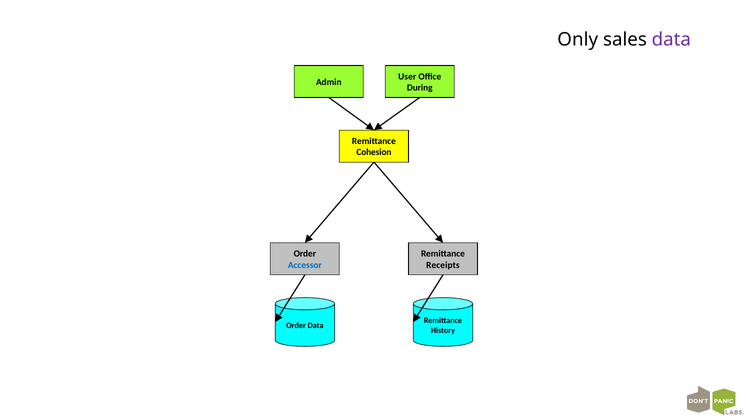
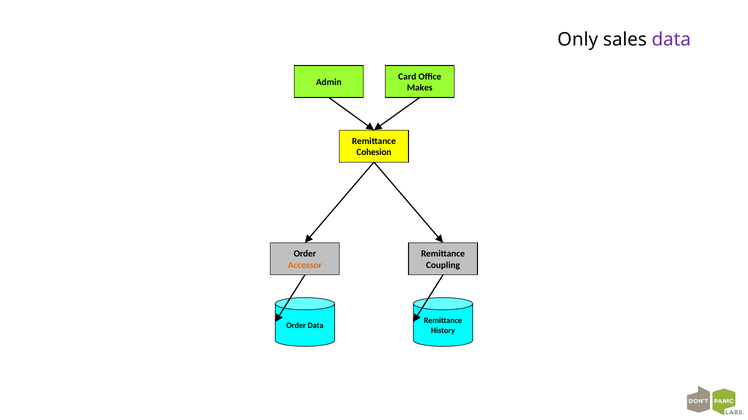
User: User -> Card (407, 77)
During: During -> Makes (420, 88)
Accessor colour: blue -> orange (305, 266)
Receipts: Receipts -> Coupling (443, 266)
